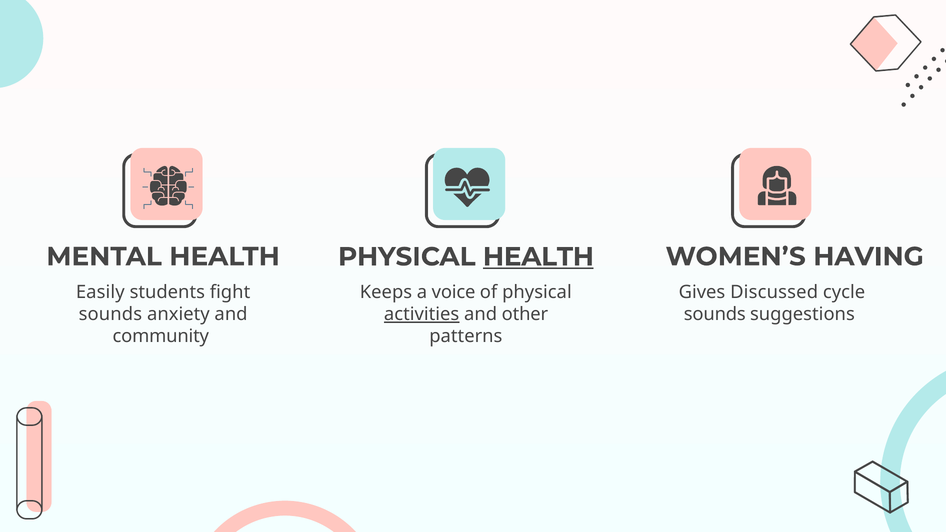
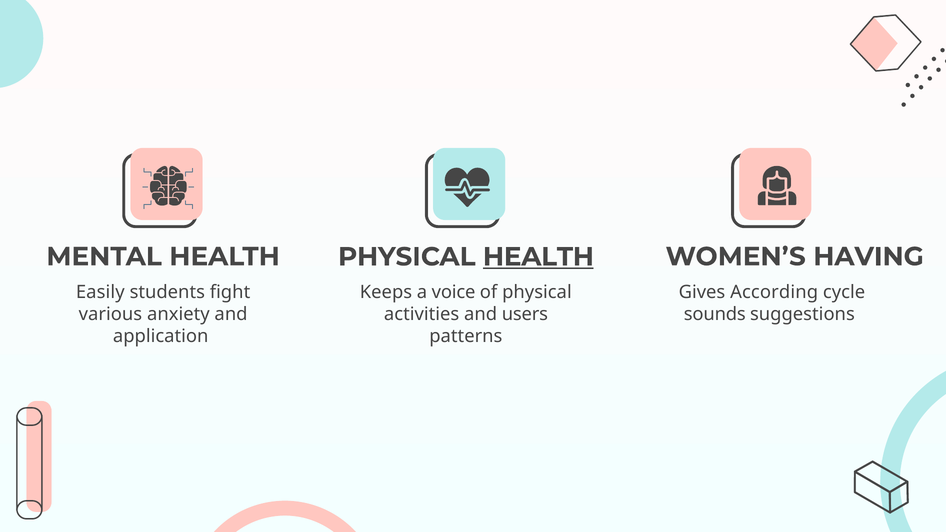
Discussed: Discussed -> According (774, 292)
sounds: sounds -> various (110, 314)
activities underline: present -> none (422, 314)
other: other -> users (525, 314)
community: community -> application (161, 336)
